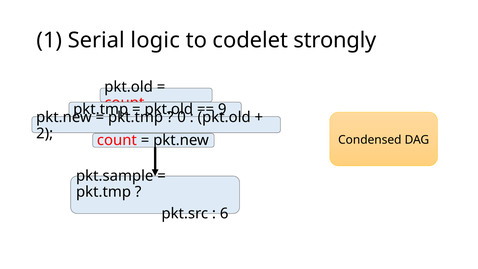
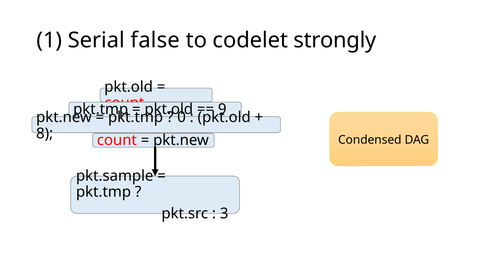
logic: logic -> false (155, 40)
2: 2 -> 8 (45, 133)
6: 6 -> 3 (224, 213)
